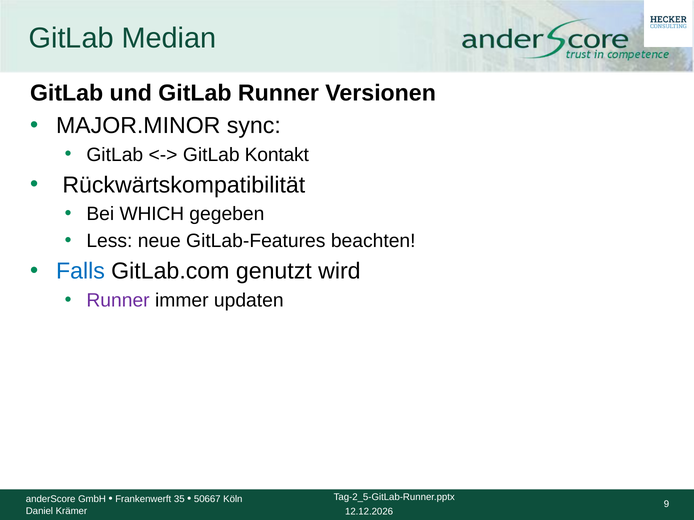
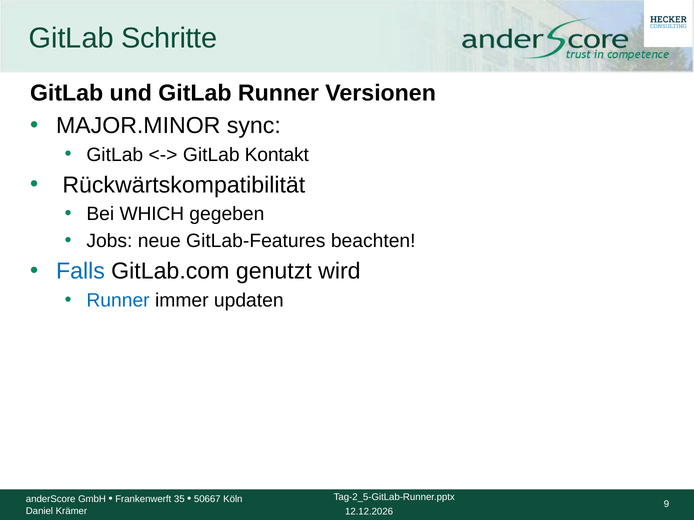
Median: Median -> Schritte (169, 38)
Less: Less -> Jobs (109, 241)
Runner colour: purple -> blue (118, 301)
